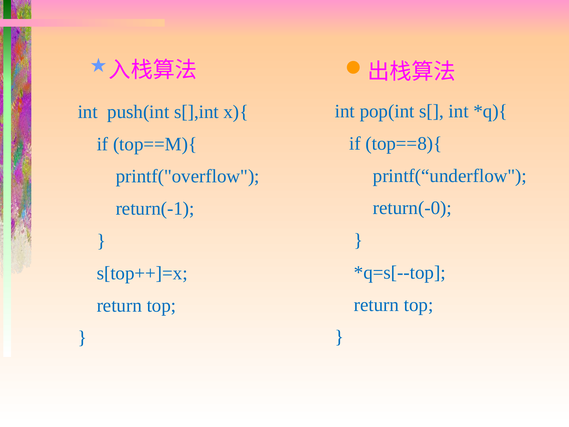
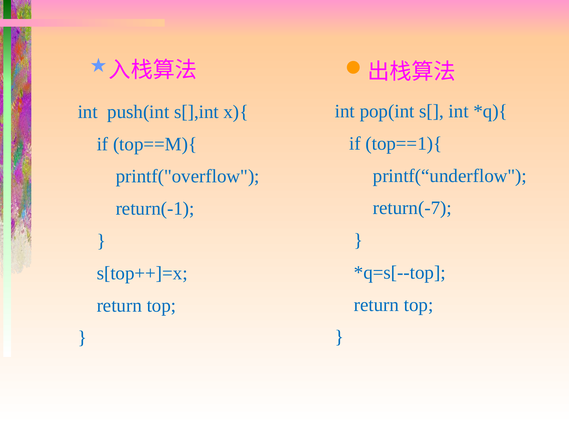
top==8){: top==8){ -> top==1){ (404, 143)
return(-0: return(-0 -> return(-7 (412, 208)
